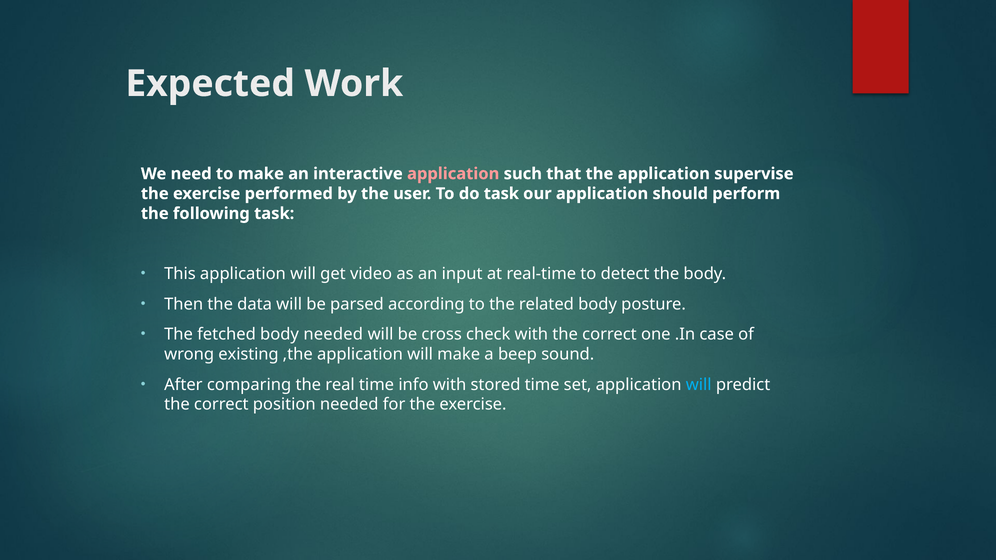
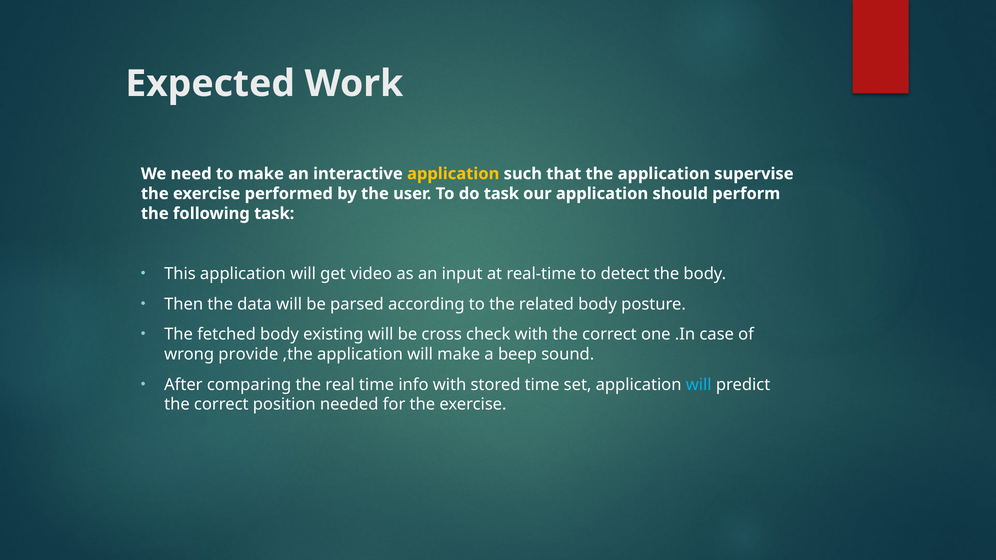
application colour: pink -> yellow (453, 174)
body needed: needed -> existing (333, 335)
existing: existing -> provide (248, 355)
